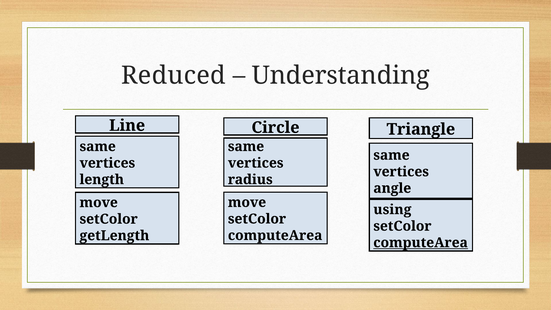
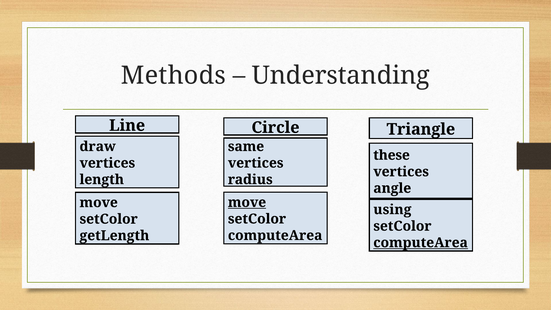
Reduced: Reduced -> Methods (173, 76)
same: same -> draw (98, 146)
same: same -> these (392, 155)
move underline: none -> present (247, 202)
